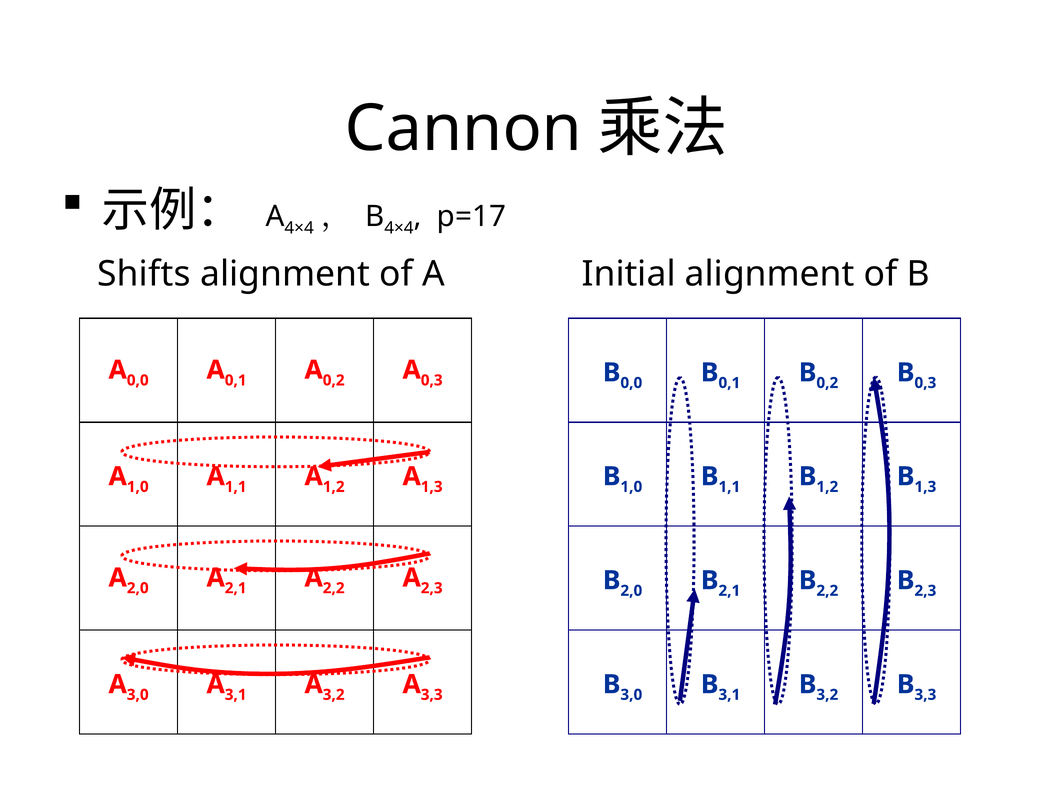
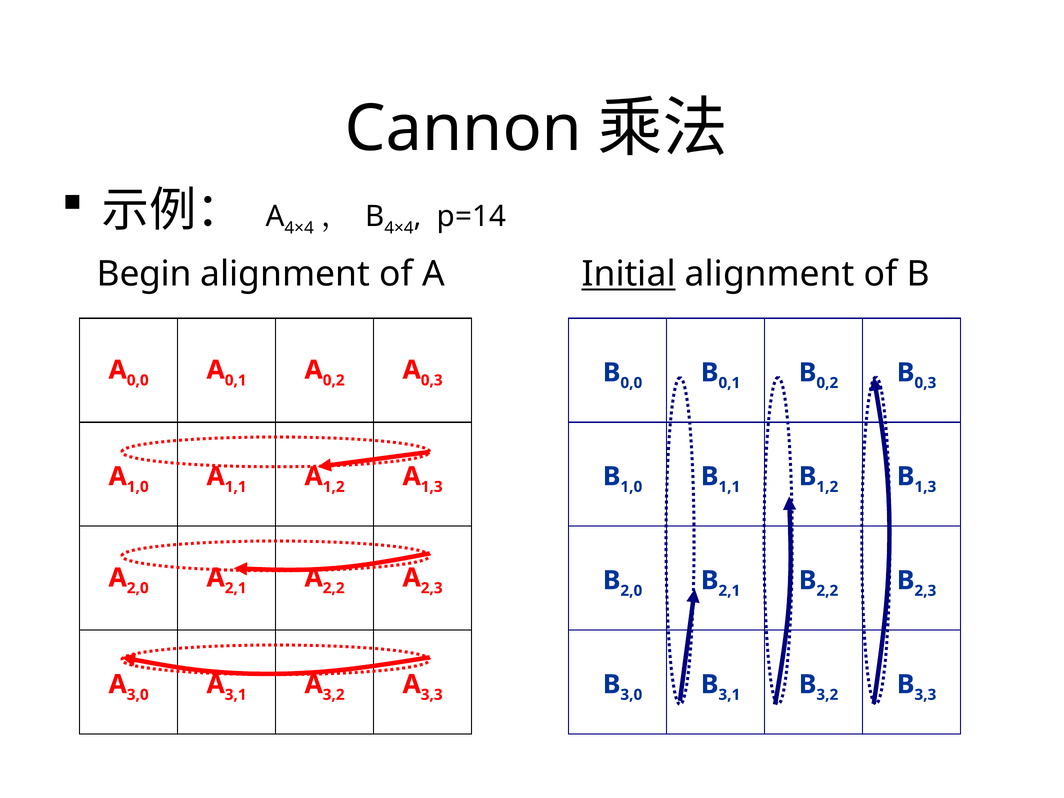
p=17: p=17 -> p=14 (471, 216)
Shifts: Shifts -> Begin (144, 274)
Initial underline: none -> present (629, 274)
